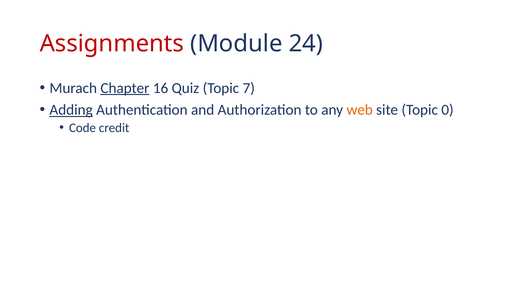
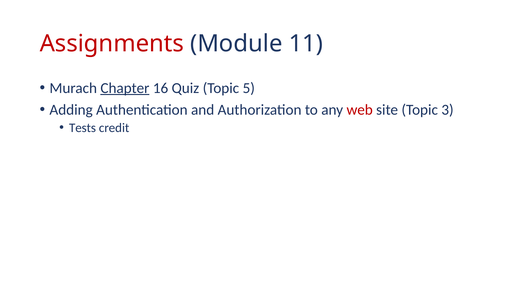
24: 24 -> 11 (306, 44)
7: 7 -> 5 (249, 88)
Adding underline: present -> none (71, 110)
web colour: orange -> red (360, 110)
0: 0 -> 3 (448, 110)
Code: Code -> Tests (83, 128)
